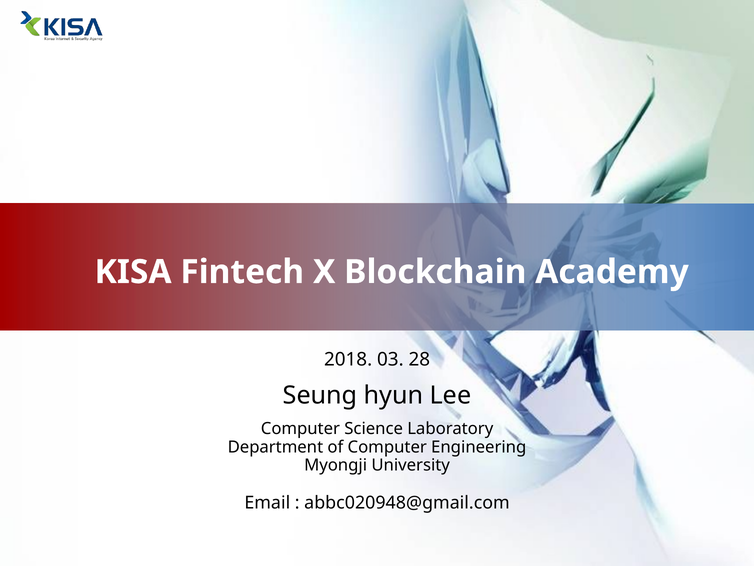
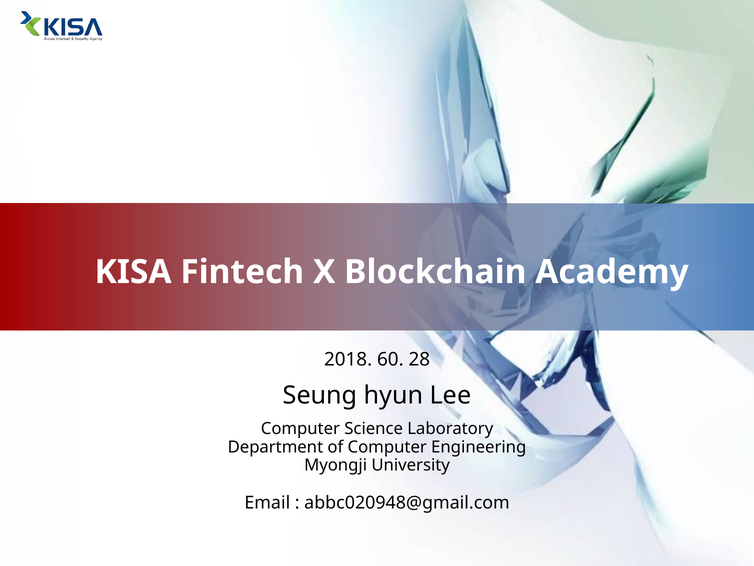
03: 03 -> 60 (390, 359)
